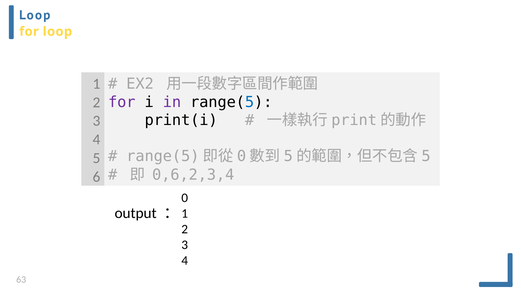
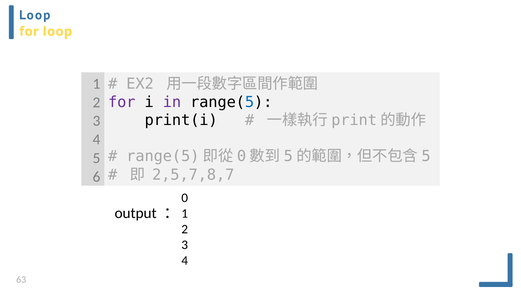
0,6,2,3,4: 0,6,2,3,4 -> 2,5,7,8,7 (193, 175)
